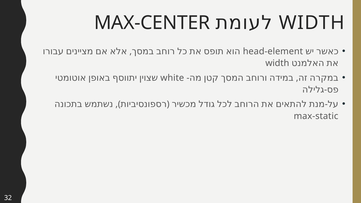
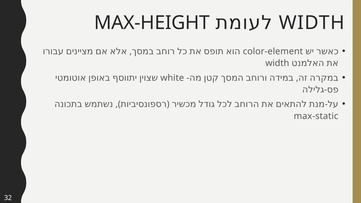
MAX-CENTER: MAX-CENTER -> MAX-HEIGHT (152, 23)
head-element: head-element -> color-element (273, 51)
